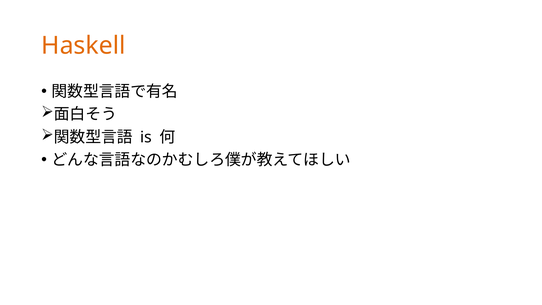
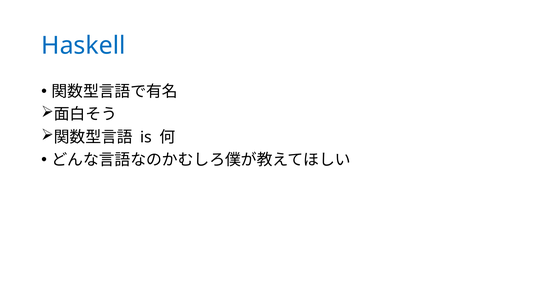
Haskell colour: orange -> blue (83, 46)
